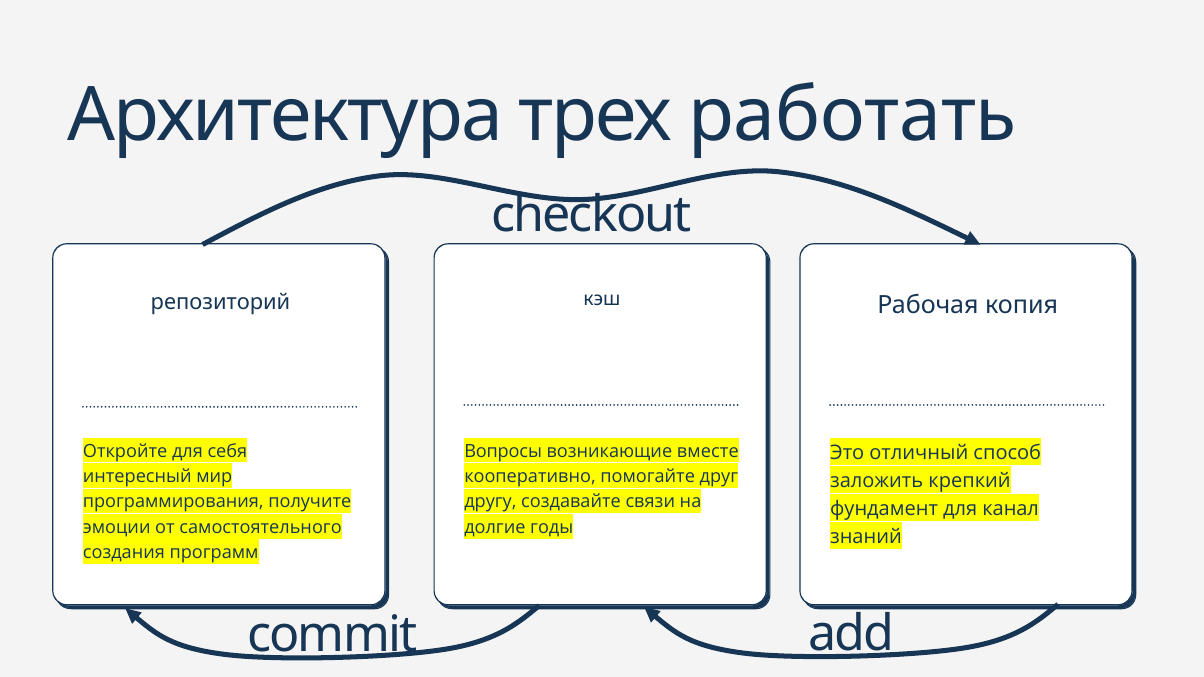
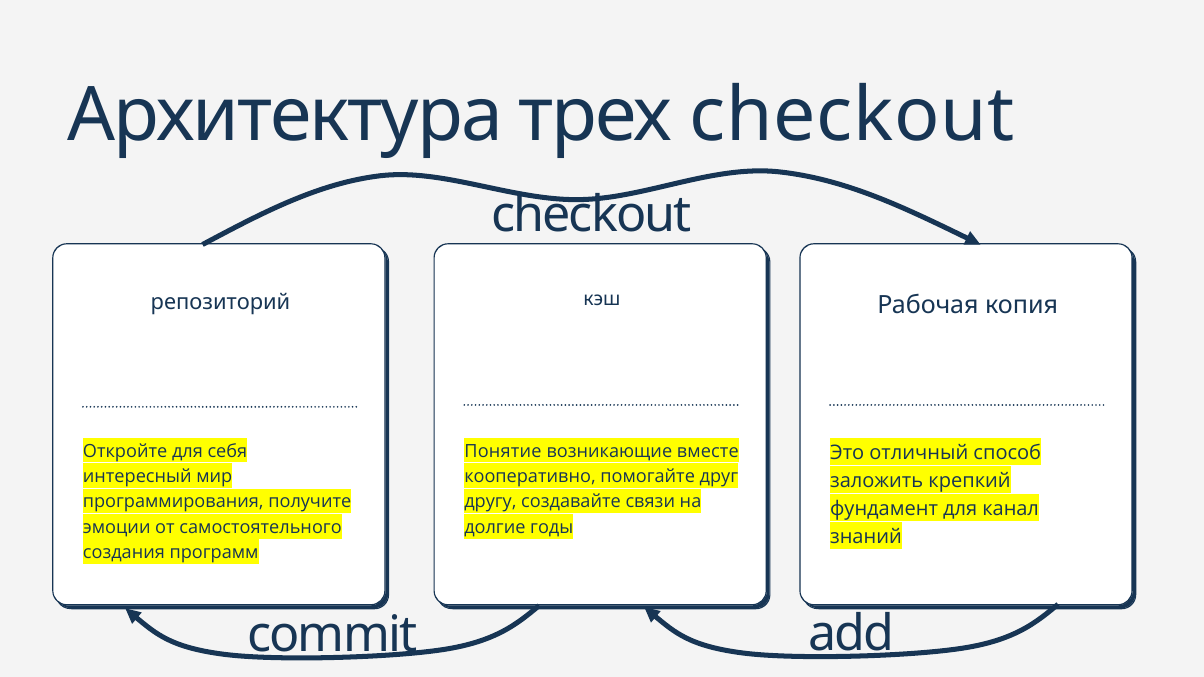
трех работать: работать -> checkout (852, 116)
Вопросы: Вопросы -> Понятие (503, 451)
